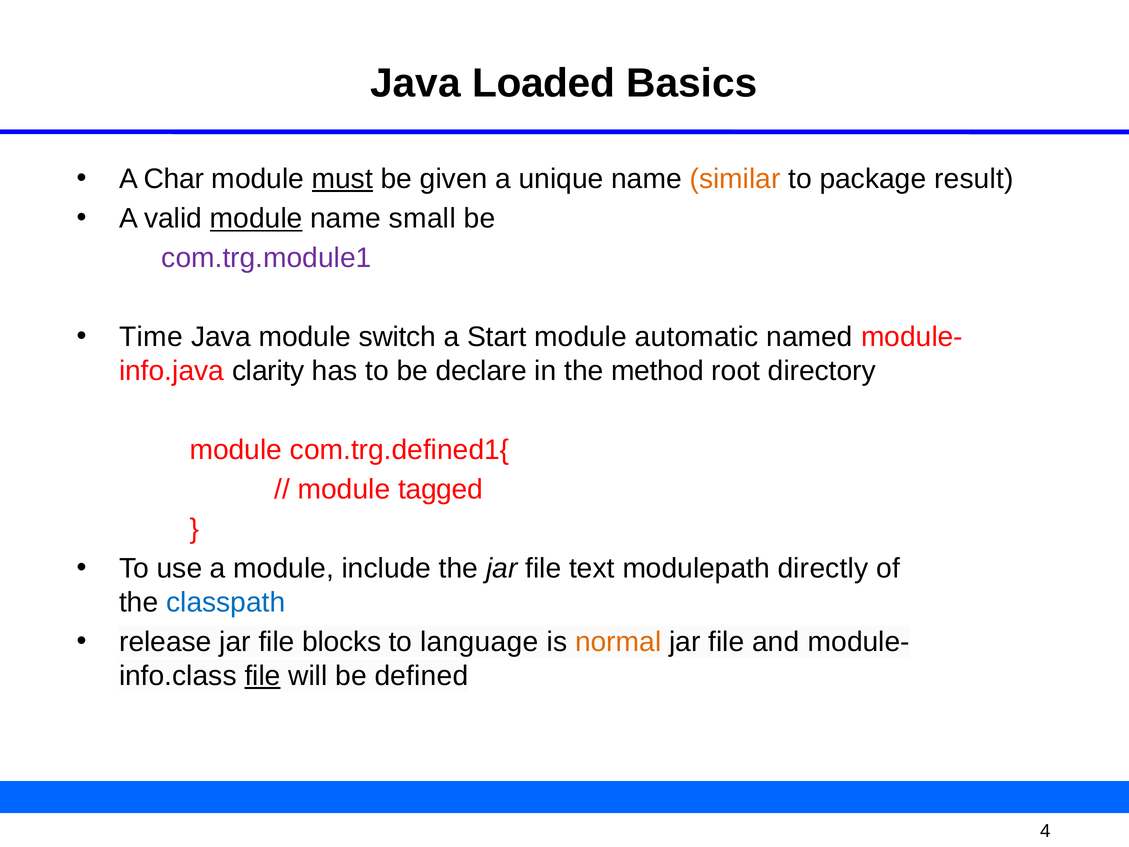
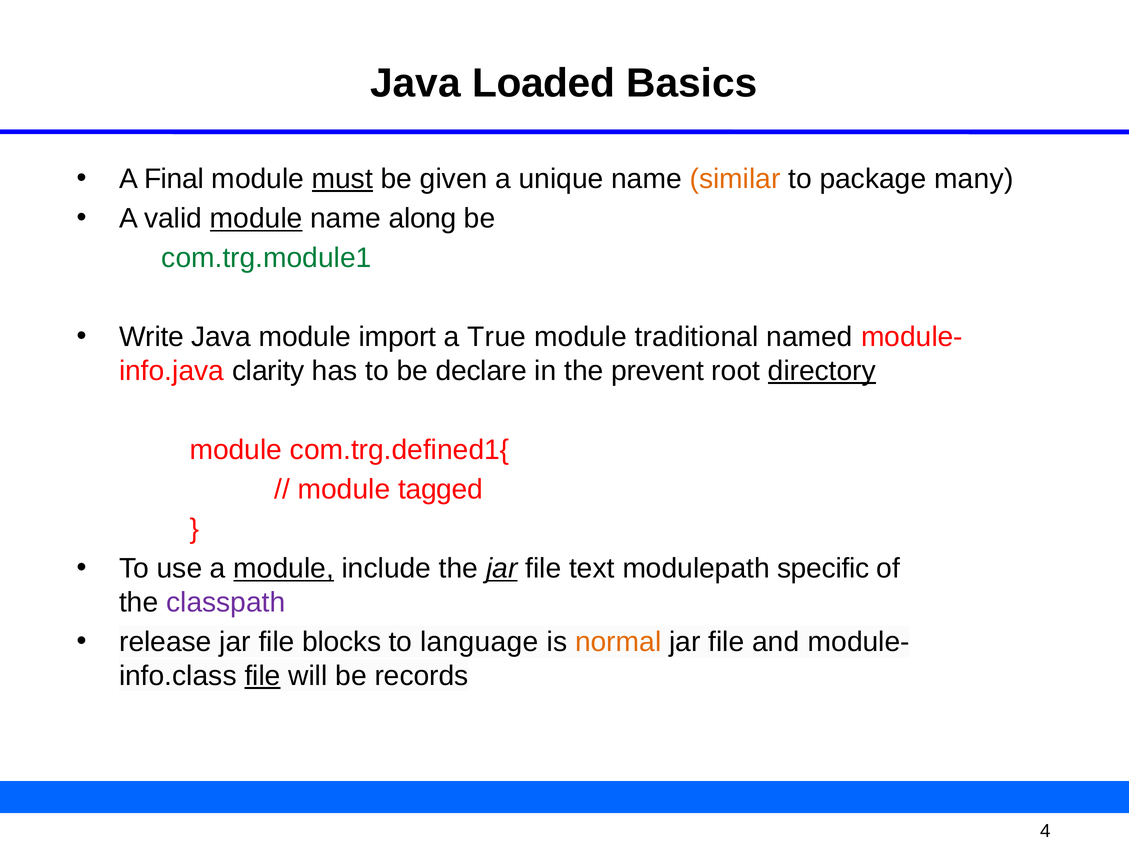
Char: Char -> Final (174, 179)
result: result -> many (974, 179)
small: small -> along (423, 218)
com.trg.module1 colour: purple -> green (266, 258)
Time: Time -> Write (151, 337)
switch: switch -> import (397, 337)
Start: Start -> True (497, 337)
automatic: automatic -> traditional (697, 337)
method: method -> prevent (658, 371)
directory underline: none -> present (822, 371)
module underline: none -> present (284, 568)
jar underline: none -> present (502, 568)
directly: directly -> specific (823, 568)
classpath colour: blue -> purple (226, 602)
defined: defined -> records (422, 676)
